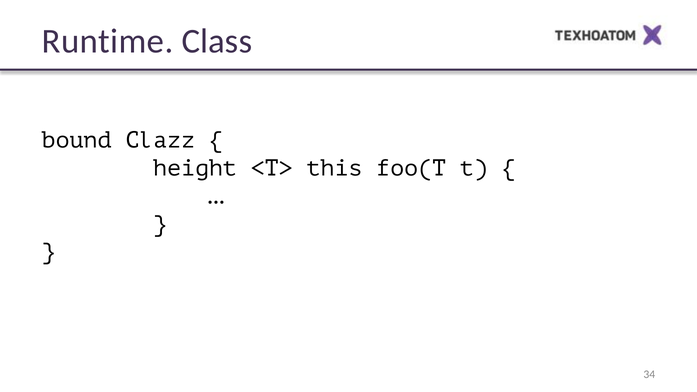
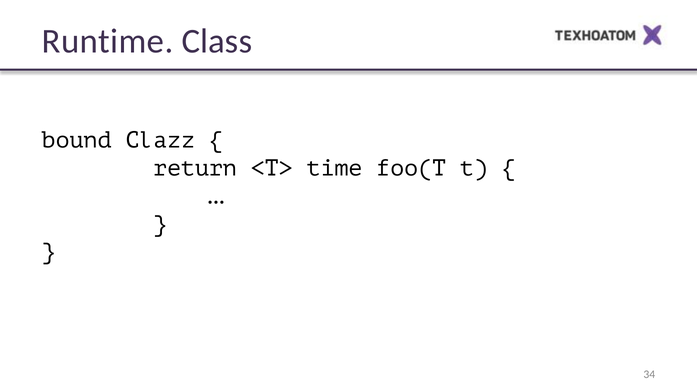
height: height -> return (195, 168)
this: this -> time (335, 168)
